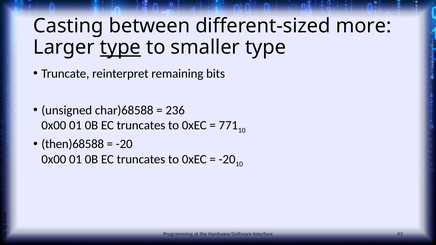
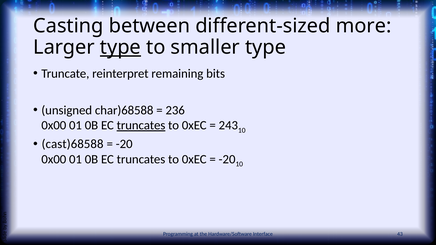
truncates underline: none -> present (141, 126)
771: 771 -> 243 (228, 126)
then)68588: then)68588 -> cast)68588 (73, 144)
